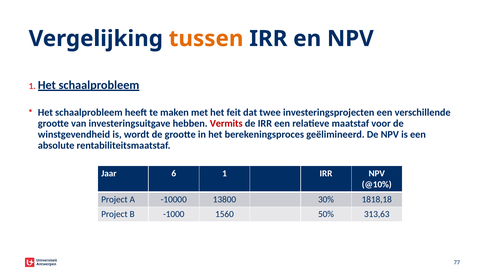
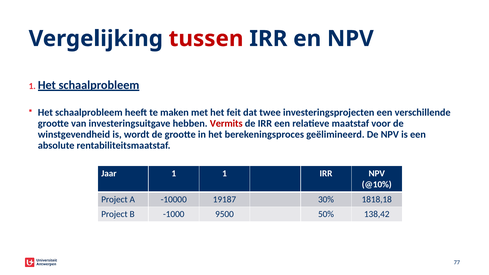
tussen colour: orange -> red (206, 39)
Jaar 6: 6 -> 1 (174, 173)
13800: 13800 -> 19187 (224, 199)
1560: 1560 -> 9500 (224, 214)
313,63: 313,63 -> 138,42 (377, 214)
